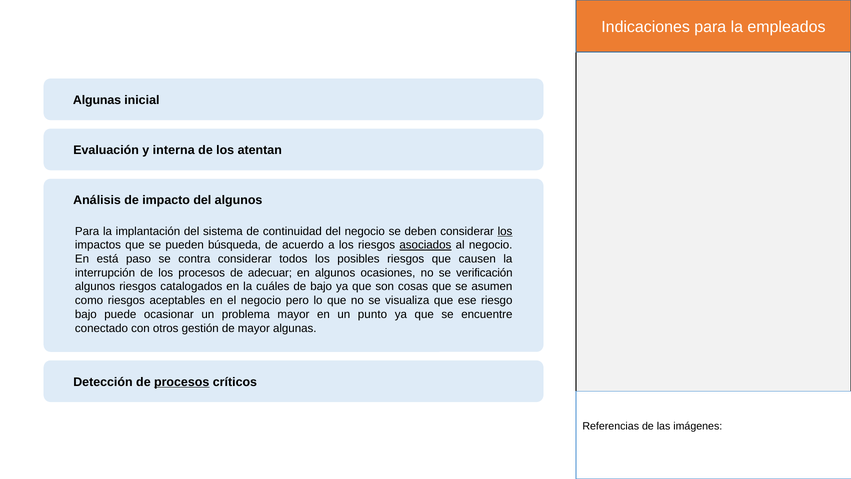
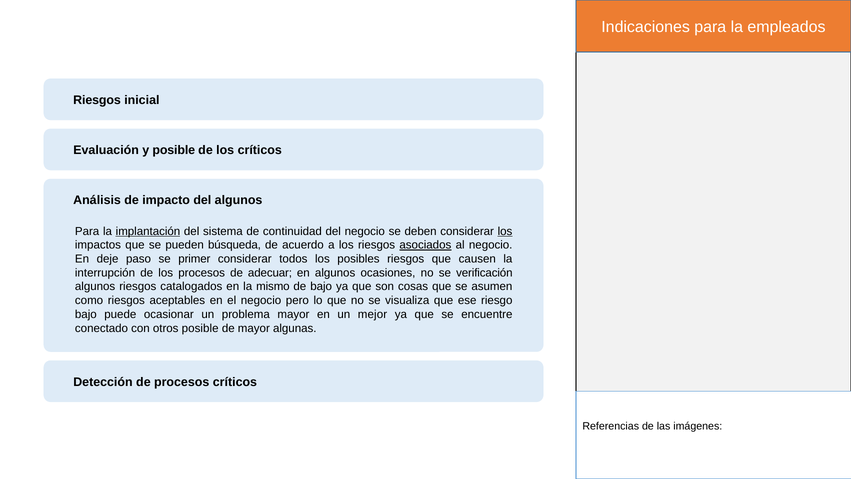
Algunas: Algunas -> Riesgos (97, 100)
y interna: interna -> posible (174, 150)
los atentan: atentan -> críticos (260, 150)
implantación underline: none -> present (148, 231)
está: está -> deje (108, 259)
contra: contra -> primer (194, 259)
cuáles: cuáles -> mismo (273, 286)
punto: punto -> mejor (372, 314)
otros gestión: gestión -> posible (200, 328)
procesos underline: present -> none (182, 382)
